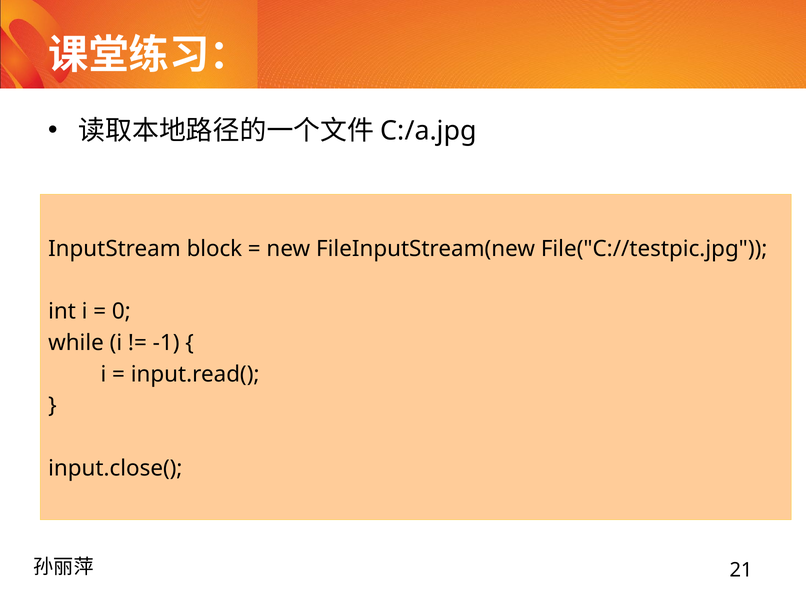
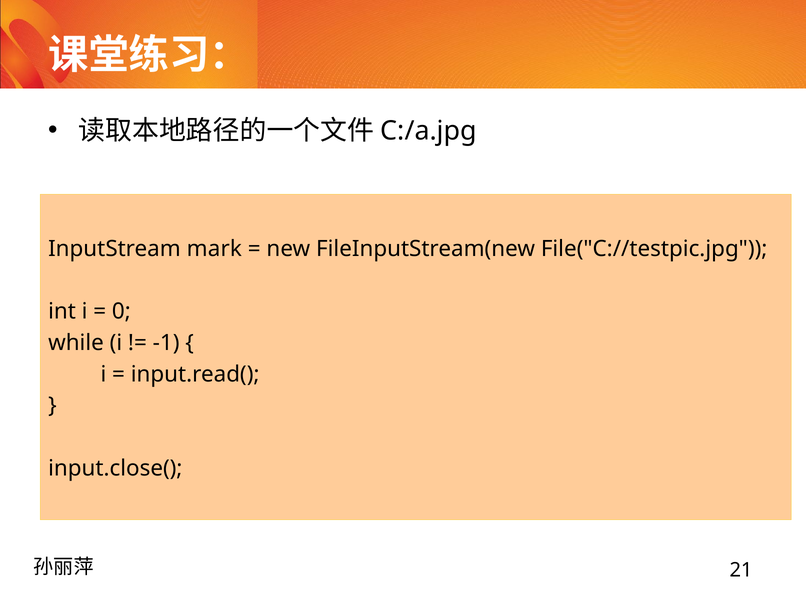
block: block -> mark (214, 248)
